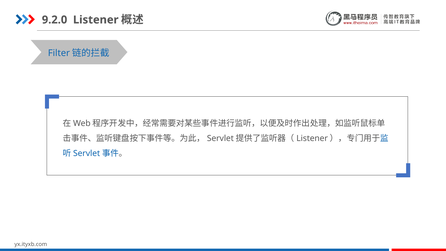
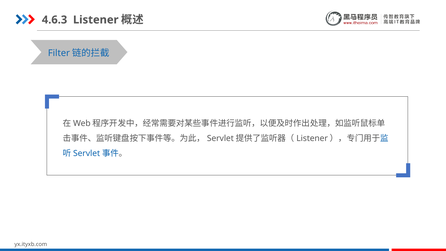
9.2.0: 9.2.0 -> 4.6.3 (55, 20)
